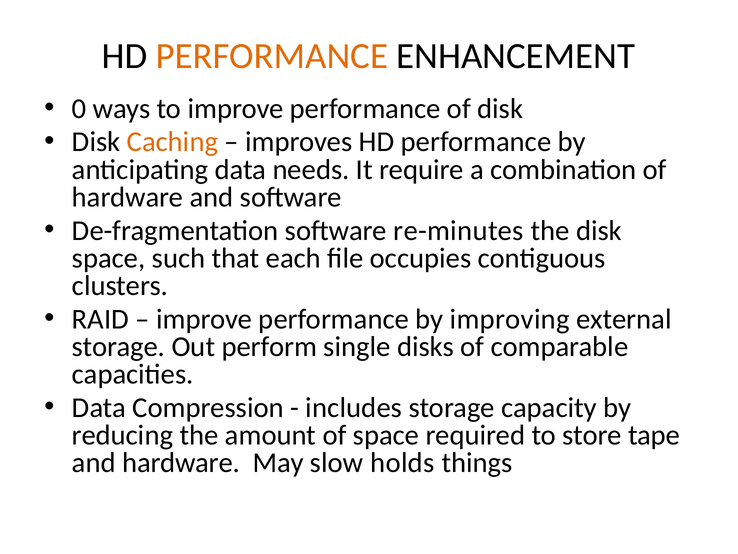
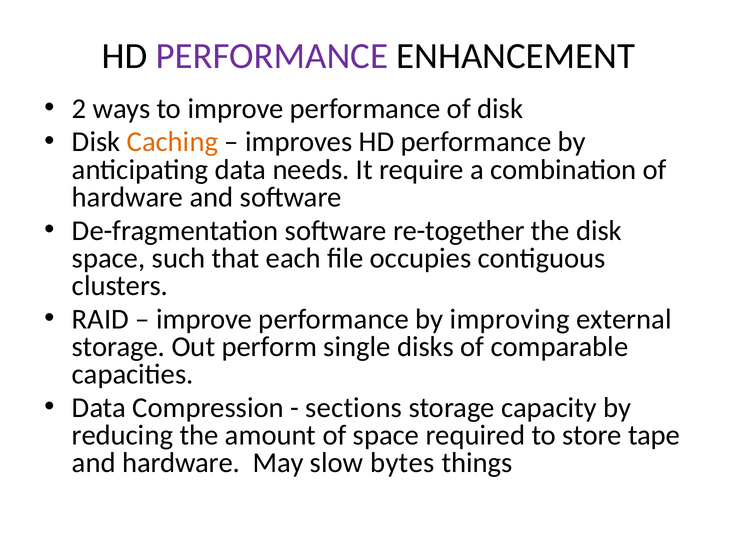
PERFORMANCE colour: orange -> purple (272, 56)
0: 0 -> 2 (79, 109)
re-minutes: re-minutes -> re-together (459, 230)
includes: includes -> sections (354, 407)
holds: holds -> bytes (402, 462)
